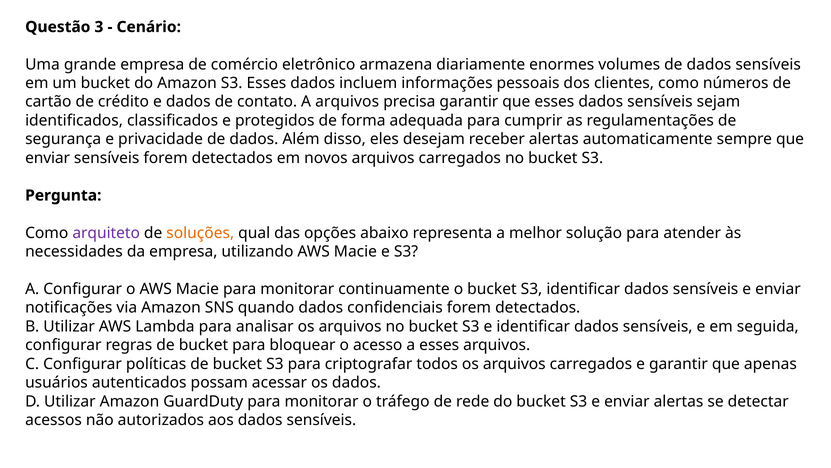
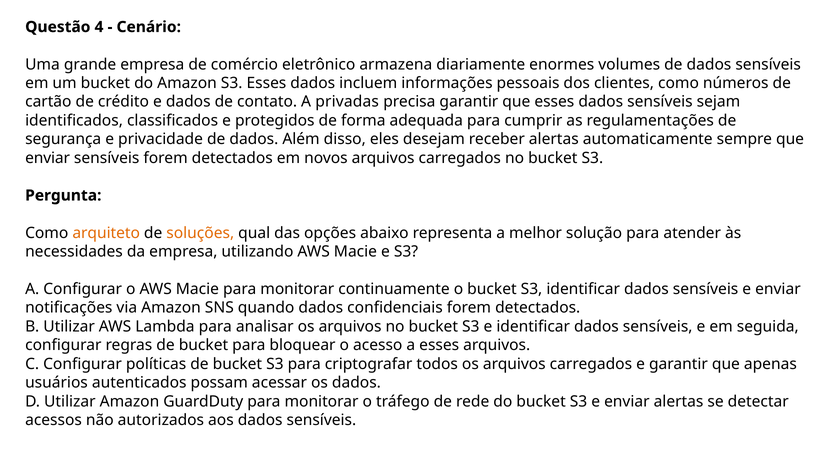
3: 3 -> 4 (99, 27)
A arquivos: arquivos -> privadas (347, 102)
arquiteto colour: purple -> orange (106, 233)
